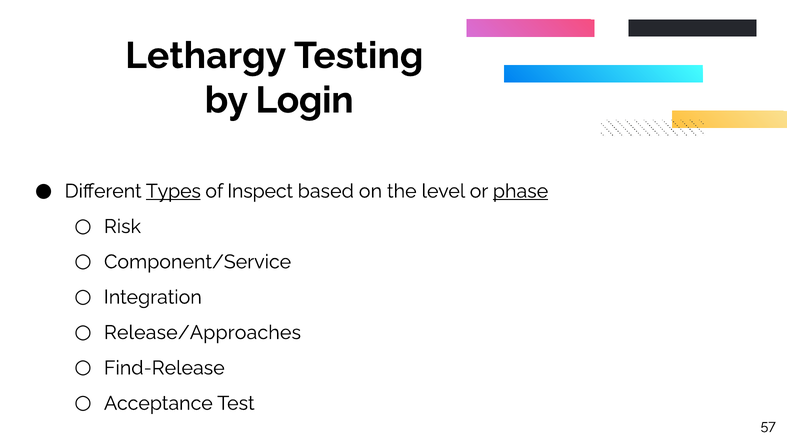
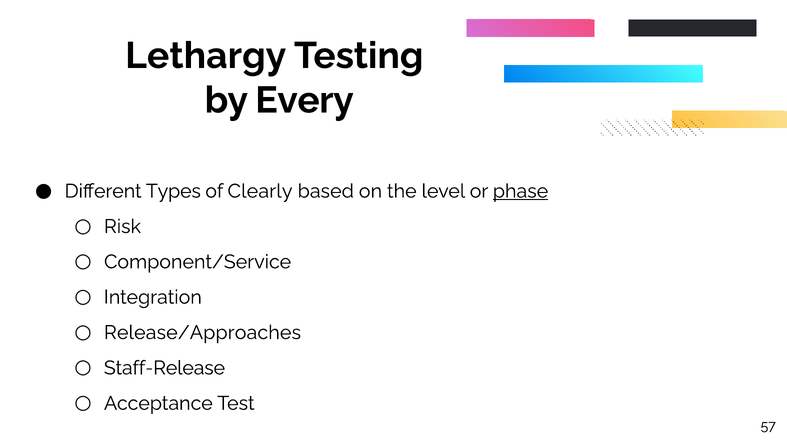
Login: Login -> Every (305, 100)
Types underline: present -> none (173, 191)
Inspect: Inspect -> Clearly (260, 191)
Find-Release: Find-Release -> Staff-Release (164, 369)
